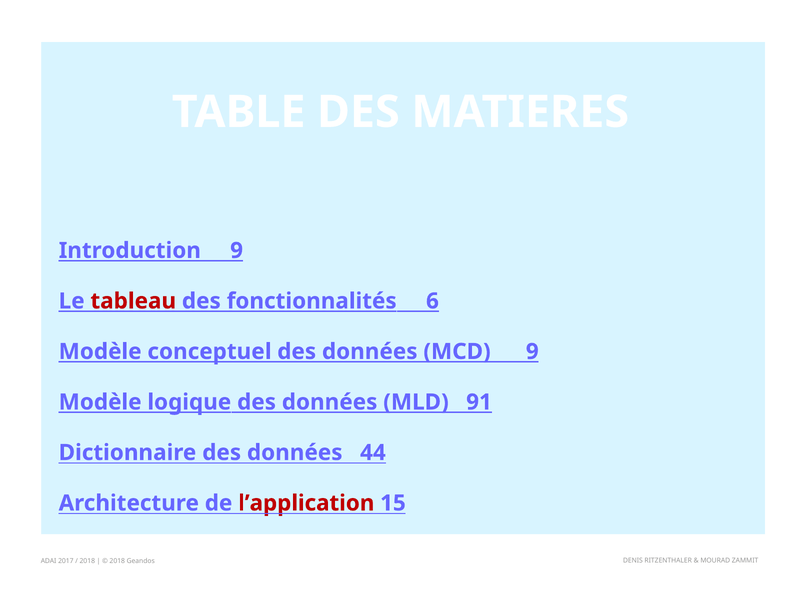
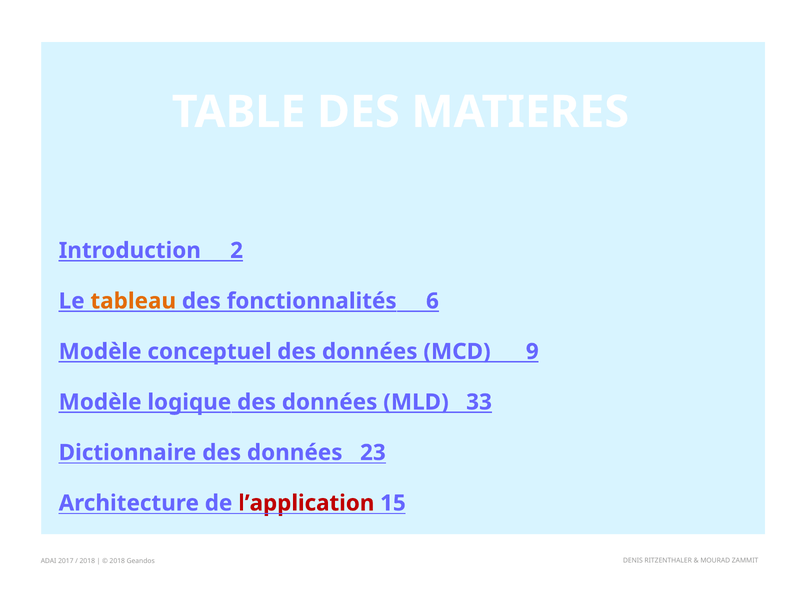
Introduction 9: 9 -> 2 (237, 251)
tableau colour: red -> orange (133, 301)
91: 91 -> 33 (479, 402)
44: 44 -> 23 (373, 453)
